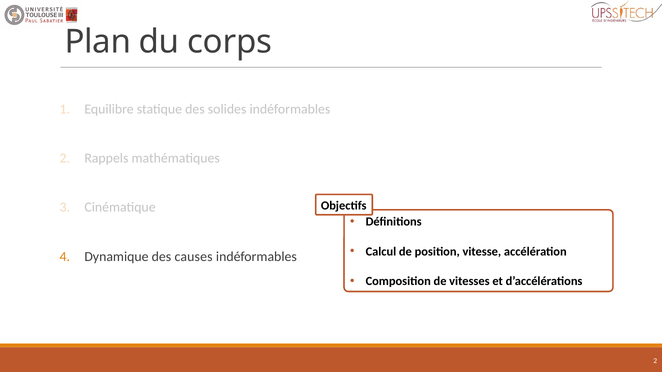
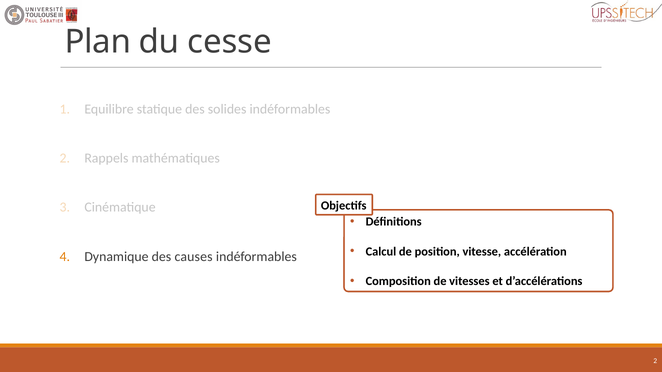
corps: corps -> cesse (230, 42)
